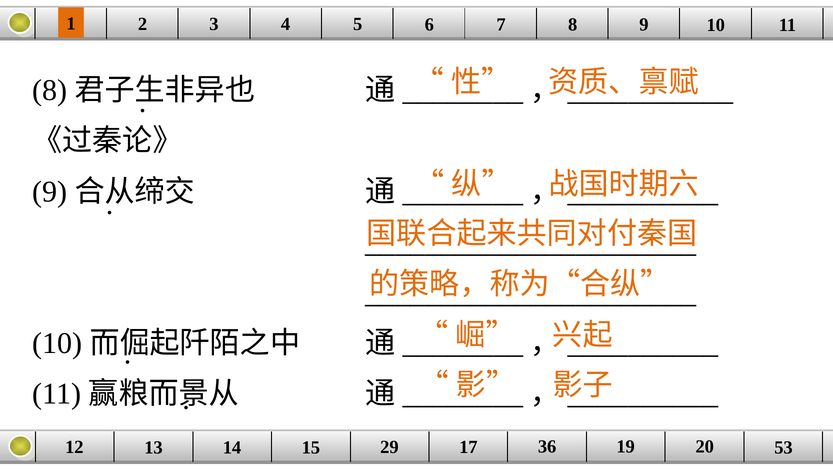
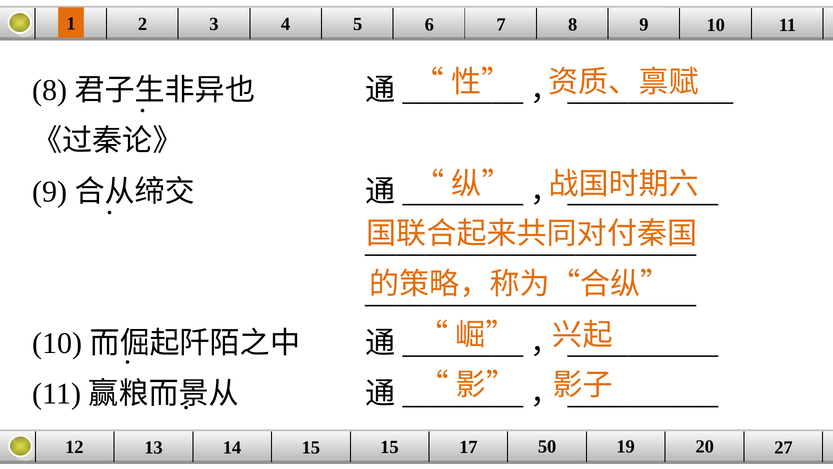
15 29: 29 -> 15 (389, 447)
36: 36 -> 50 (547, 446)
53: 53 -> 27 (783, 447)
